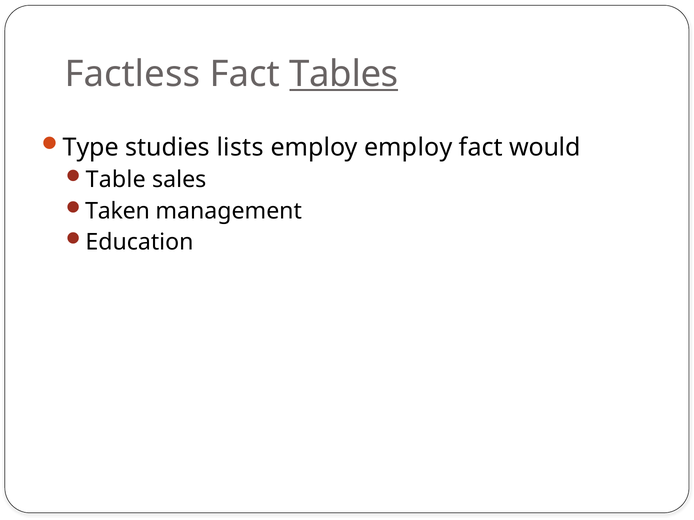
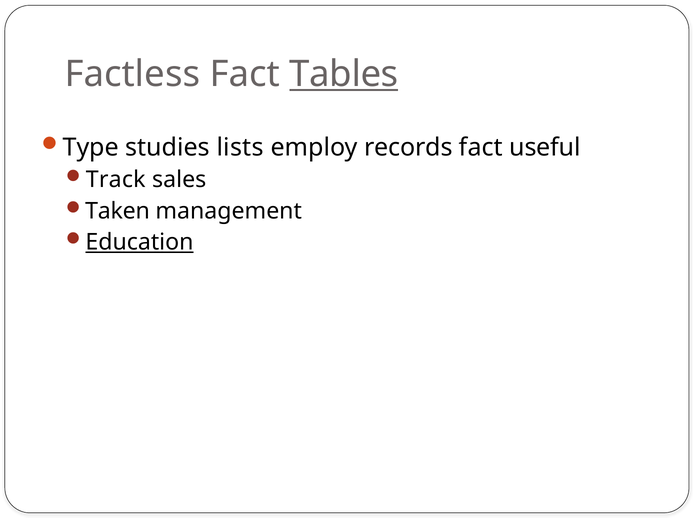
employ employ: employ -> records (408, 147)
would: would -> useful (545, 147)
Table: Table -> Track (116, 180)
Education underline: none -> present (139, 243)
